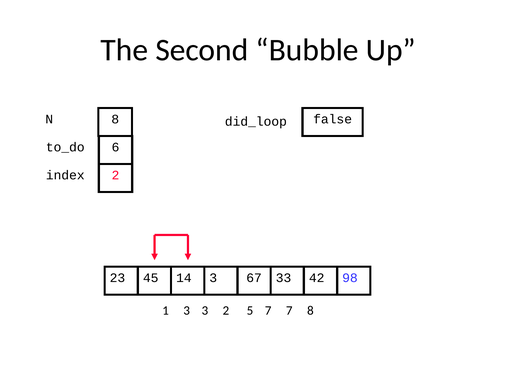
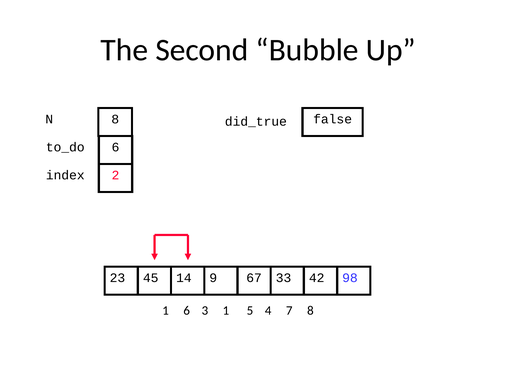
did_loop: did_loop -> did_true (256, 121)
45 3: 3 -> 9 (213, 278)
1 3: 3 -> 6 (187, 310)
3 2: 2 -> 1 (226, 310)
5 7: 7 -> 4 (268, 310)
